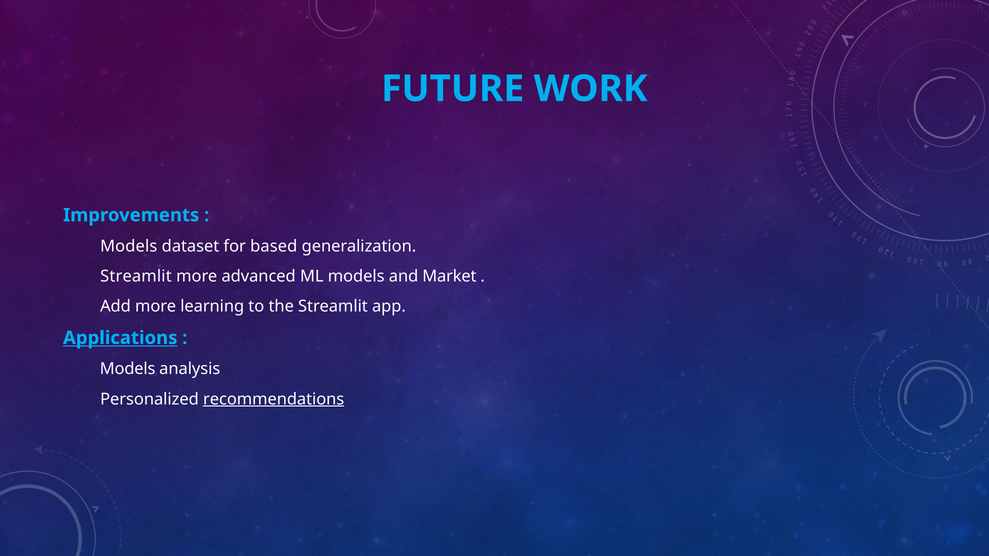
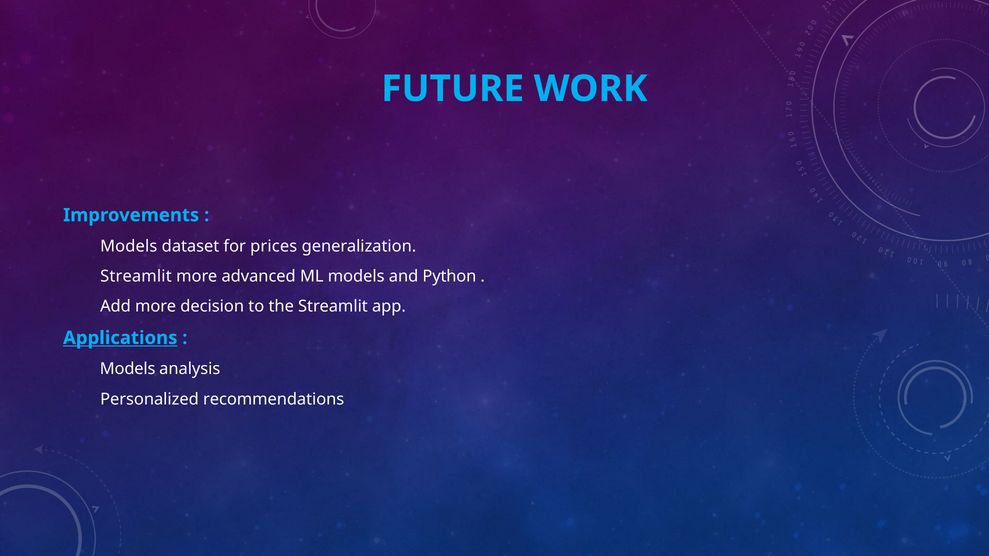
based: based -> prices (274, 246)
Market: Market -> Python (449, 277)
learning: learning -> decision (212, 307)
recommendations underline: present -> none (274, 399)
